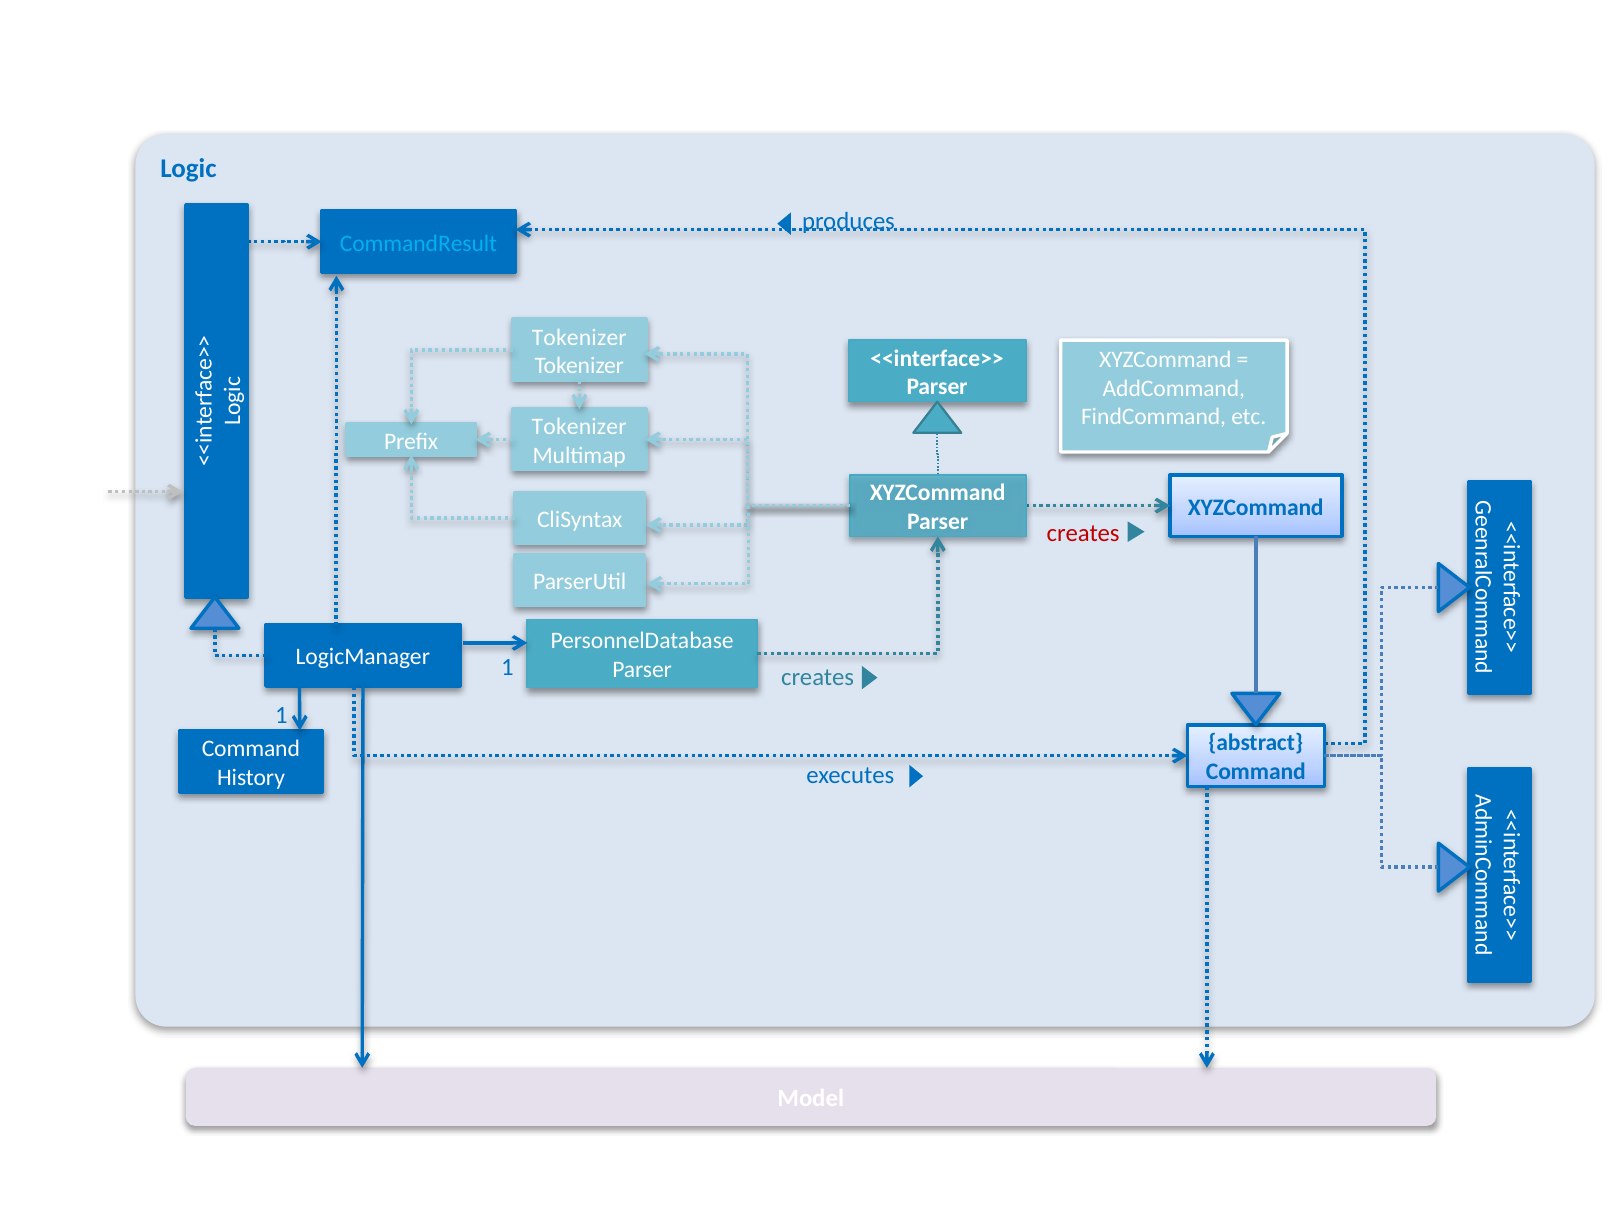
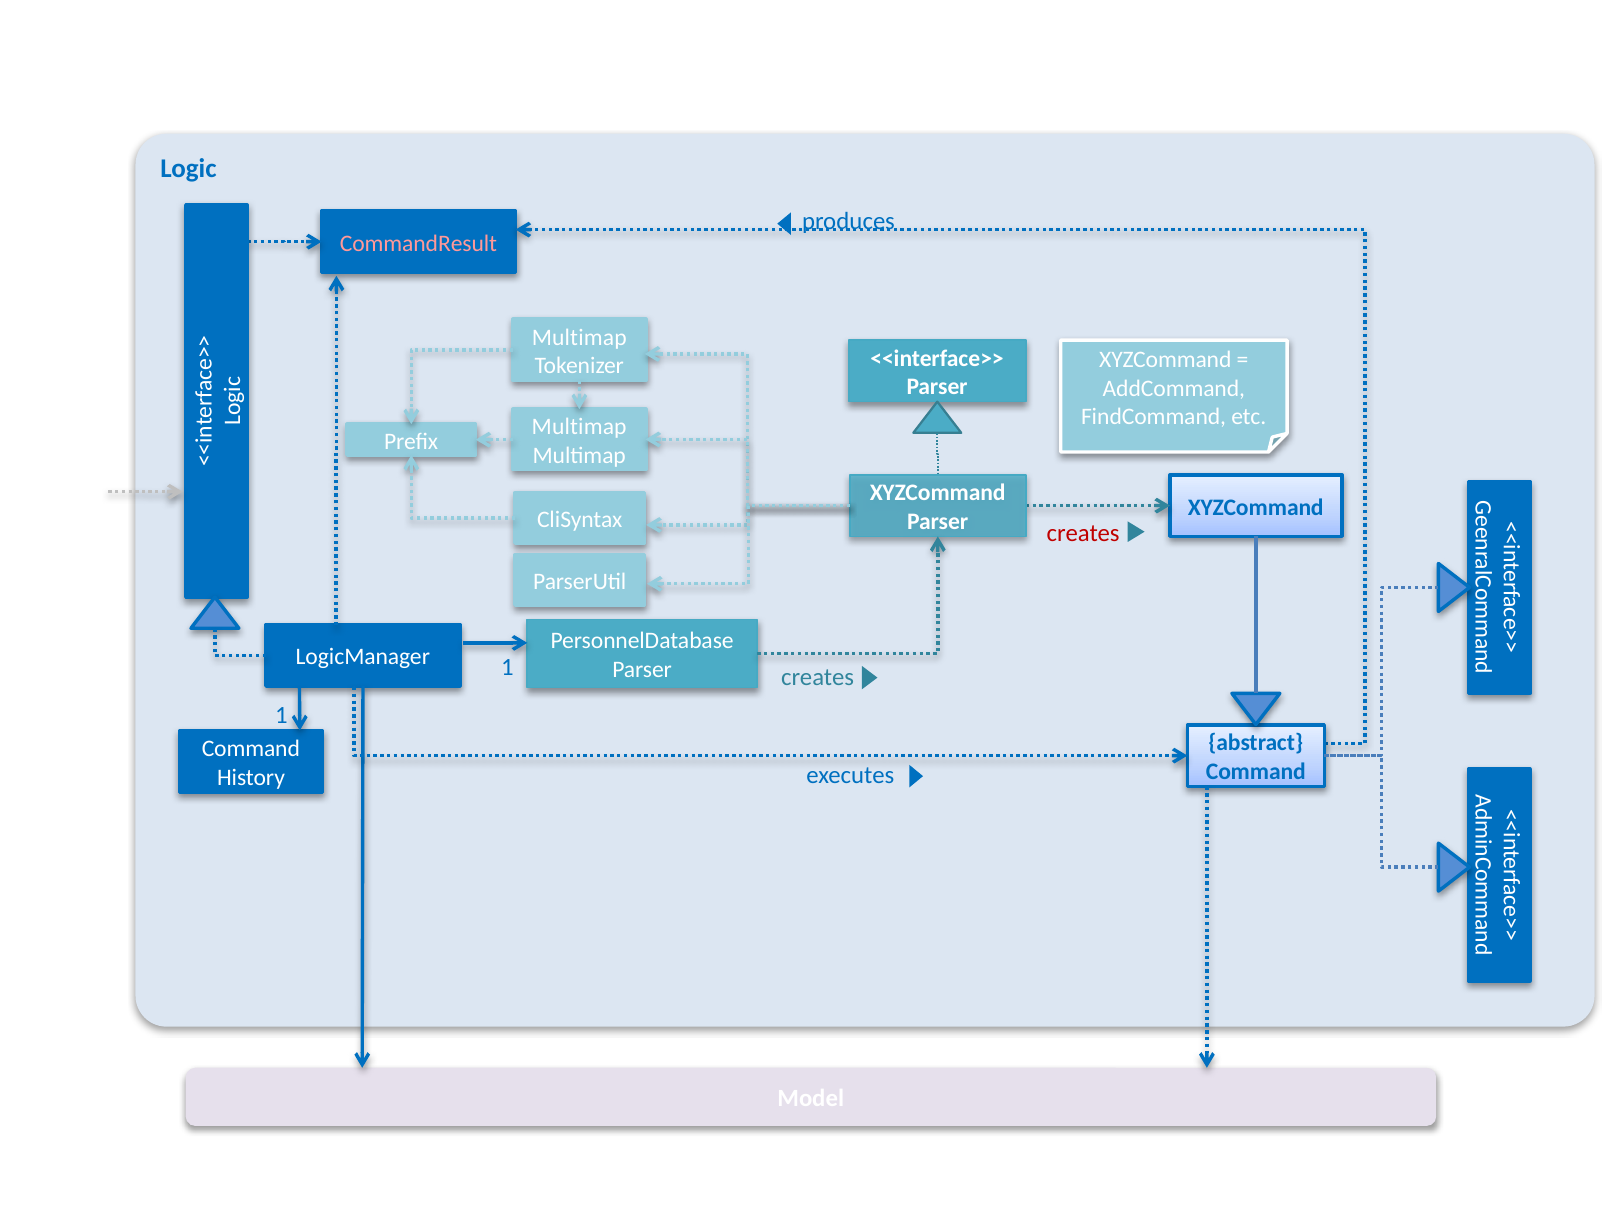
CommandResult colour: light blue -> pink (418, 243)
Tokenizer: Tokenizer -> Multimap (579, 337)
Tokenizer: Tokenizer -> Multimap (579, 427)
